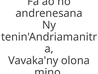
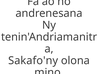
Vavaka'ny: Vavaka'ny -> Sakafo'ny (33, 60)
